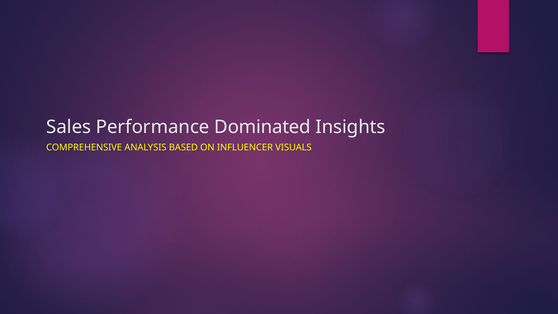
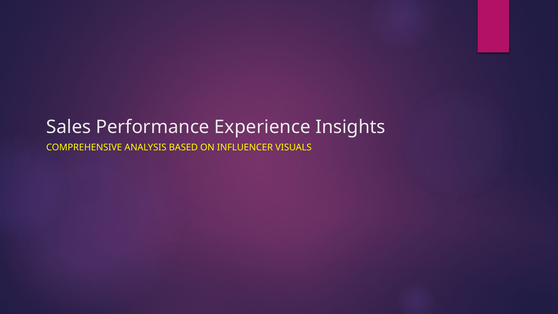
Dominated: Dominated -> Experience (262, 127)
